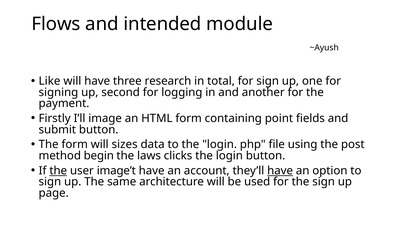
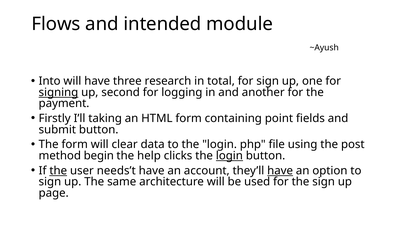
Like: Like -> Into (50, 81)
signing underline: none -> present (58, 92)
image: image -> taking (105, 118)
sizes: sizes -> clear (125, 145)
laws: laws -> help (149, 156)
login underline: none -> present (229, 156)
image’t: image’t -> needs’t (116, 171)
